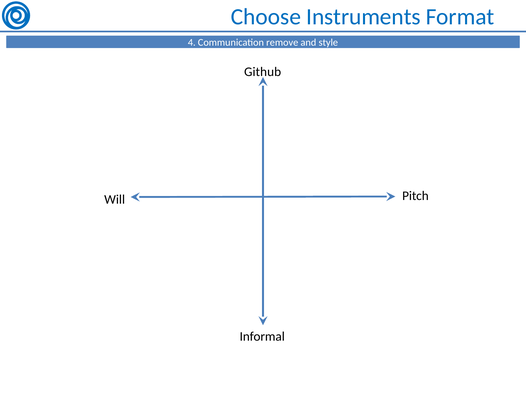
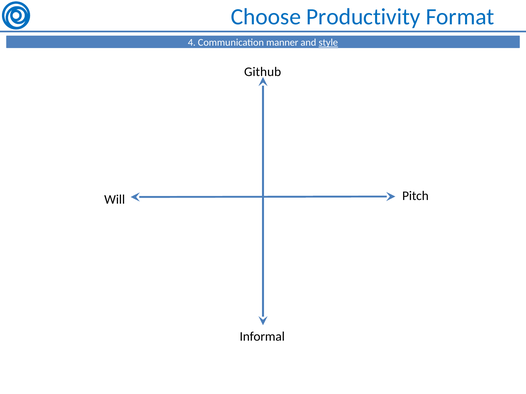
Instruments: Instruments -> Productivity (363, 17)
remove: remove -> manner (282, 43)
style underline: none -> present (328, 43)
